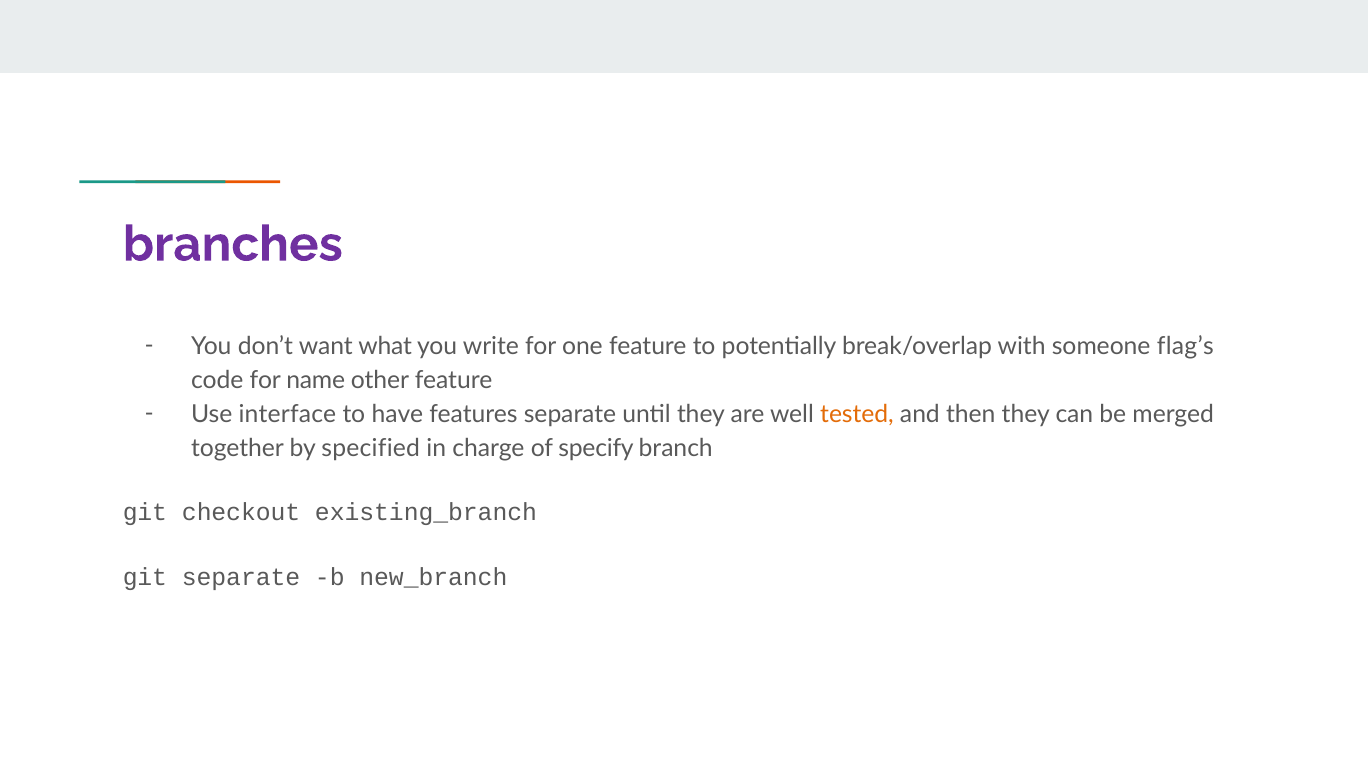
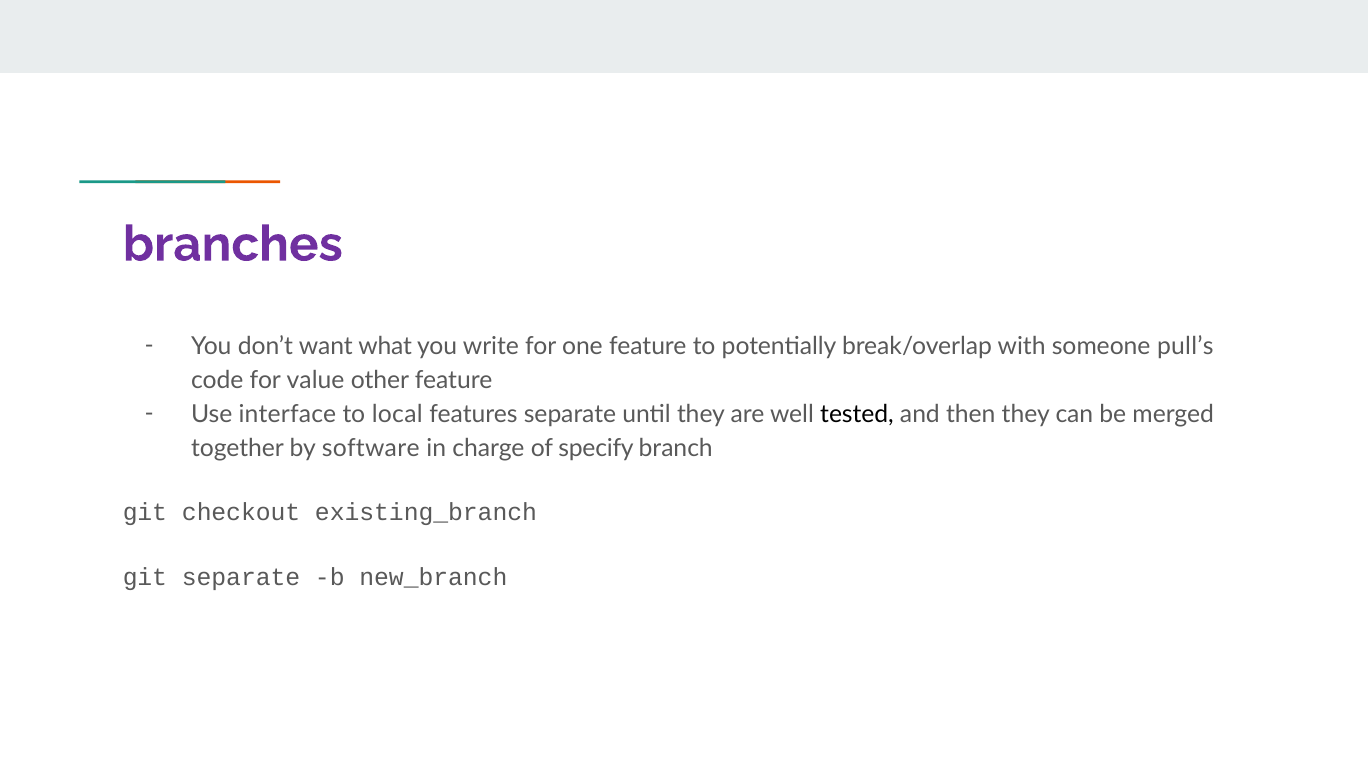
flag’s: flag’s -> pull’s (1185, 346)
name: name -> value (316, 380)
have: have -> local (397, 414)
tested colour: orange -> black (857, 414)
specified: specified -> software (371, 448)
